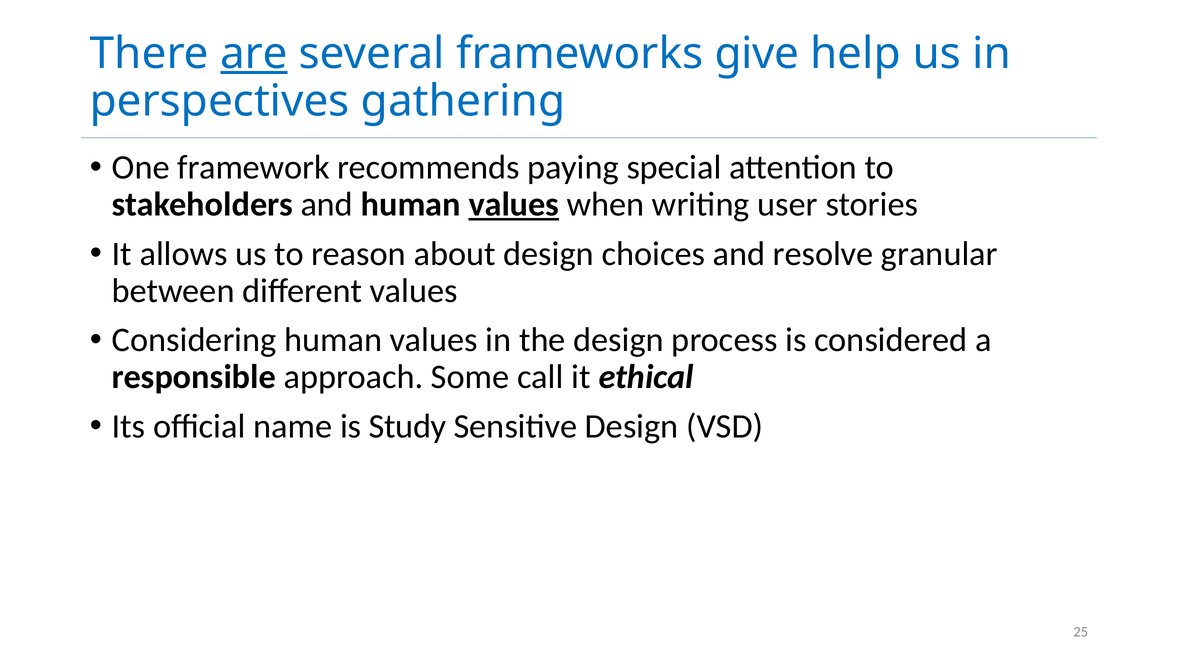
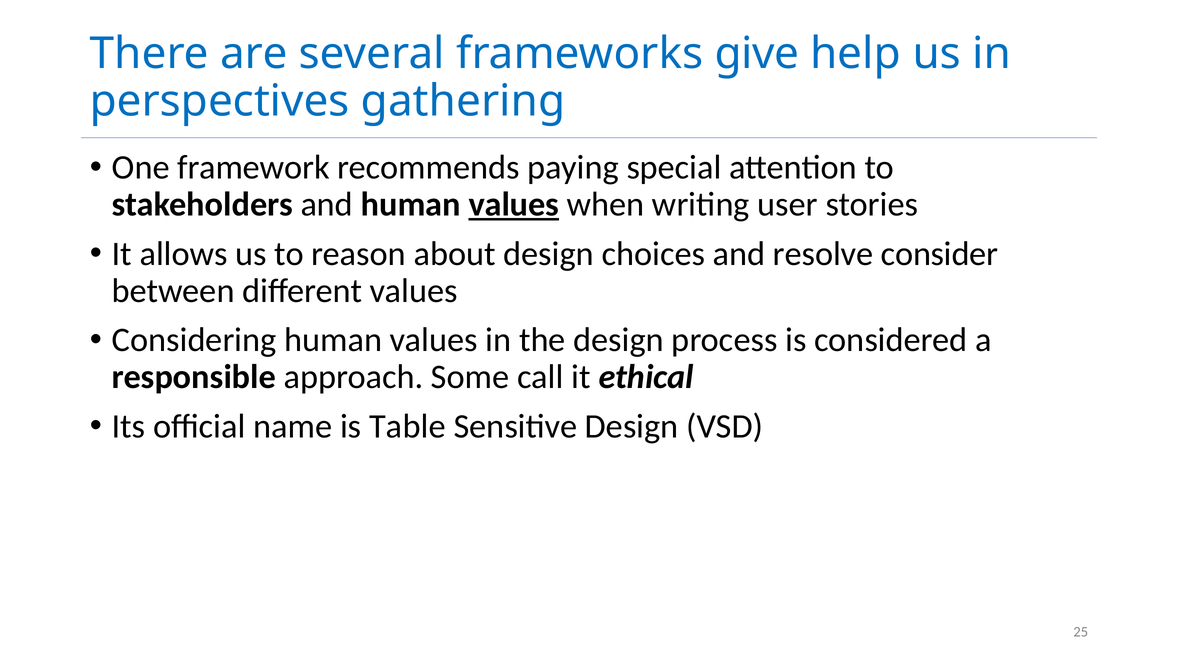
are underline: present -> none (254, 54)
granular: granular -> consider (940, 254)
Study: Study -> Table (407, 427)
